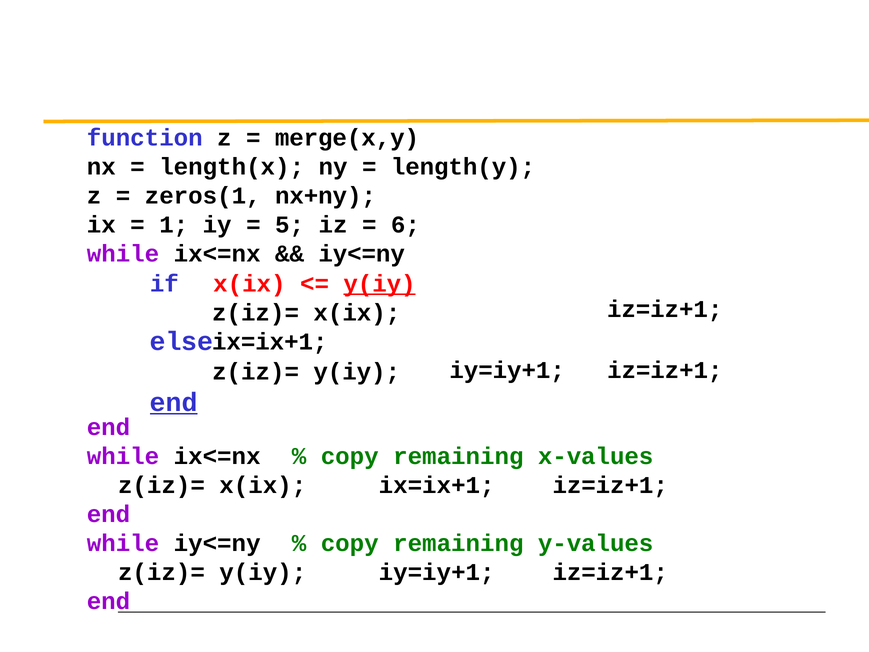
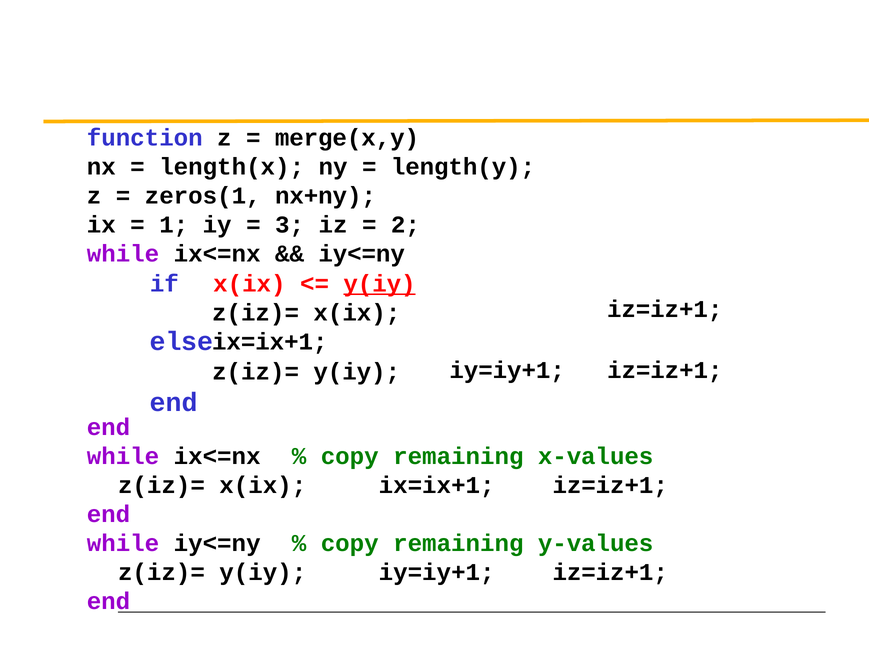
5: 5 -> 3 (290, 225)
6: 6 -> 2 (405, 225)
end underline: present -> none (174, 402)
